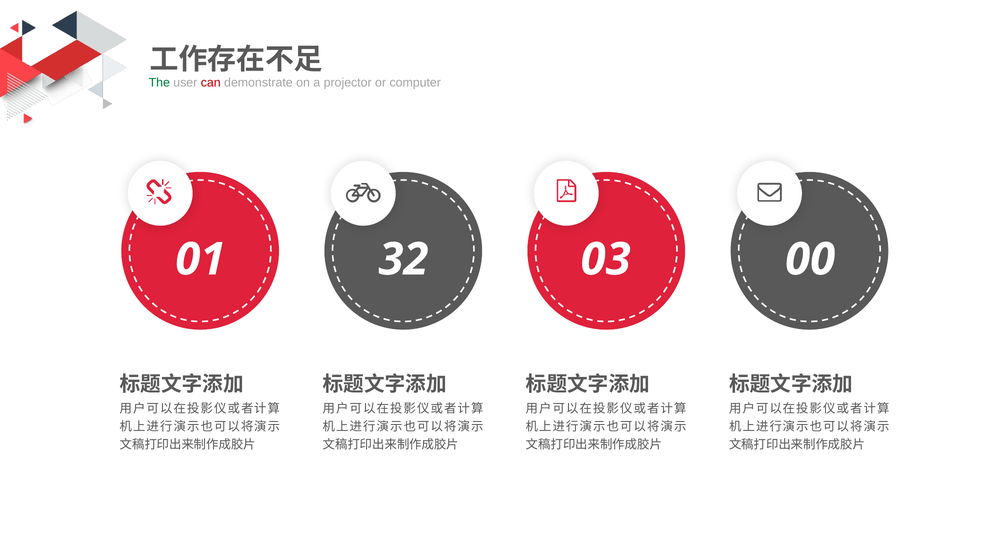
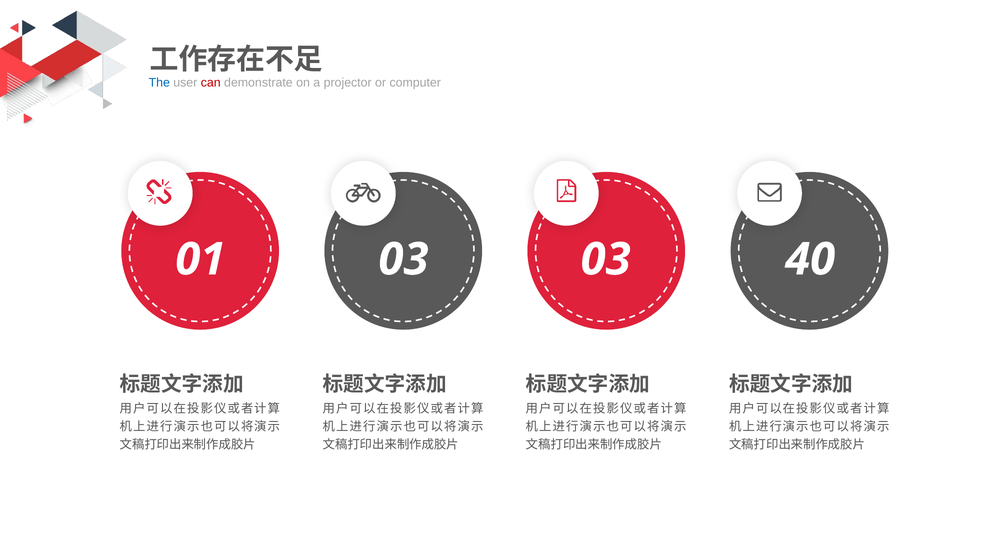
The colour: green -> blue (159, 83)
01 32: 32 -> 03 (403, 259)
00: 00 -> 40 (810, 259)
